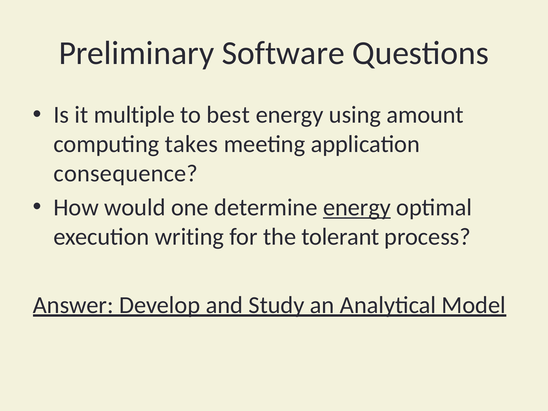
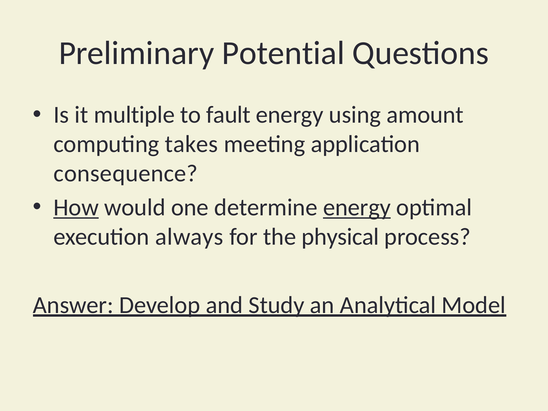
Software: Software -> Potential (283, 53)
best: best -> fault (228, 115)
How underline: none -> present (76, 208)
writing: writing -> always (189, 237)
tolerant: tolerant -> physical (340, 237)
